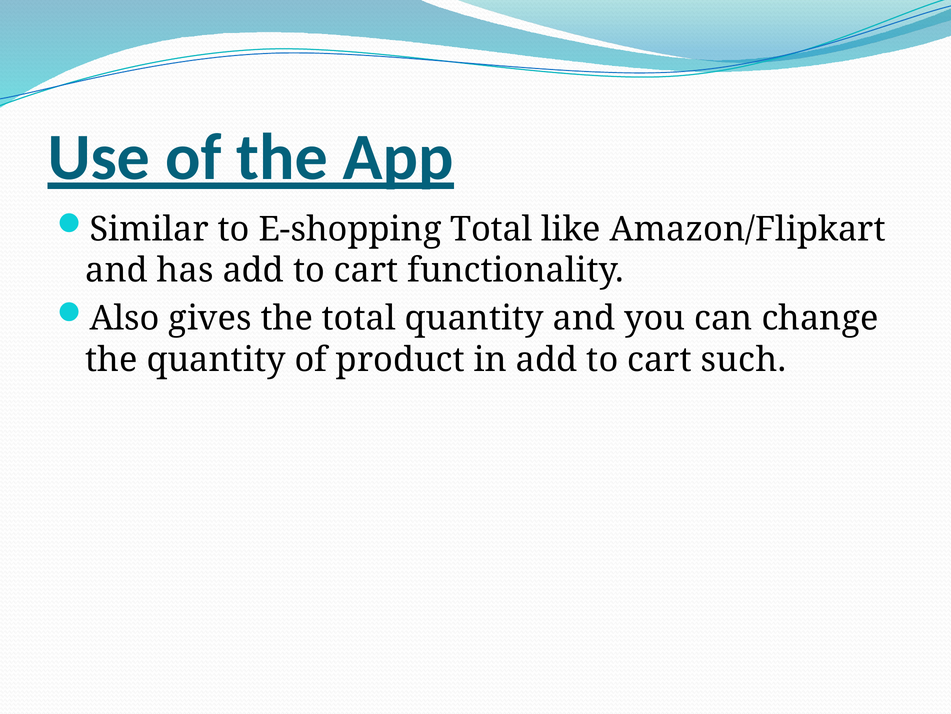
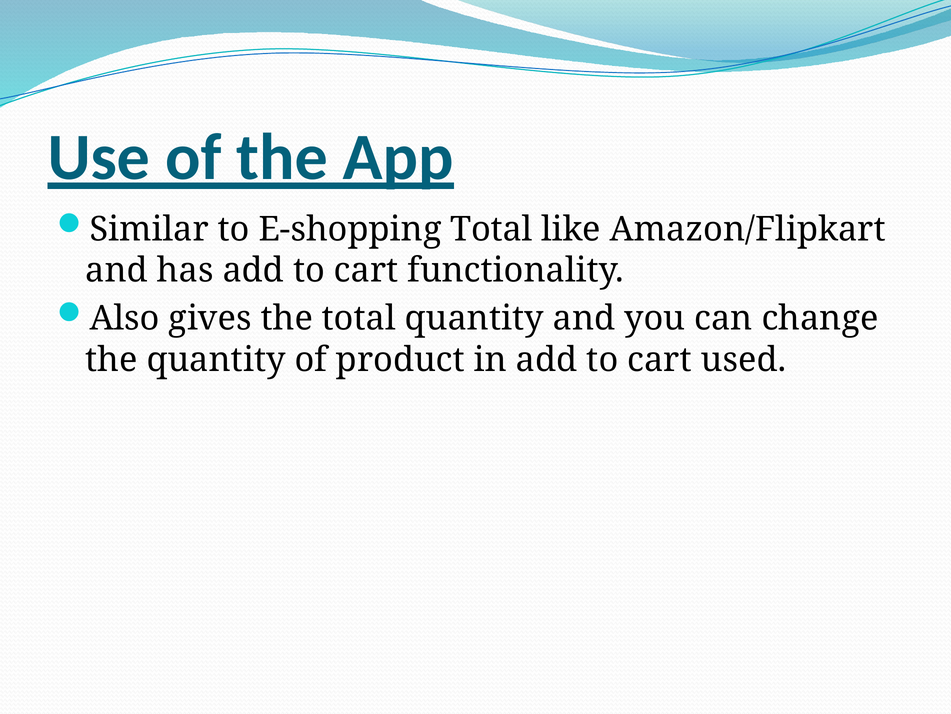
such: such -> used (744, 359)
